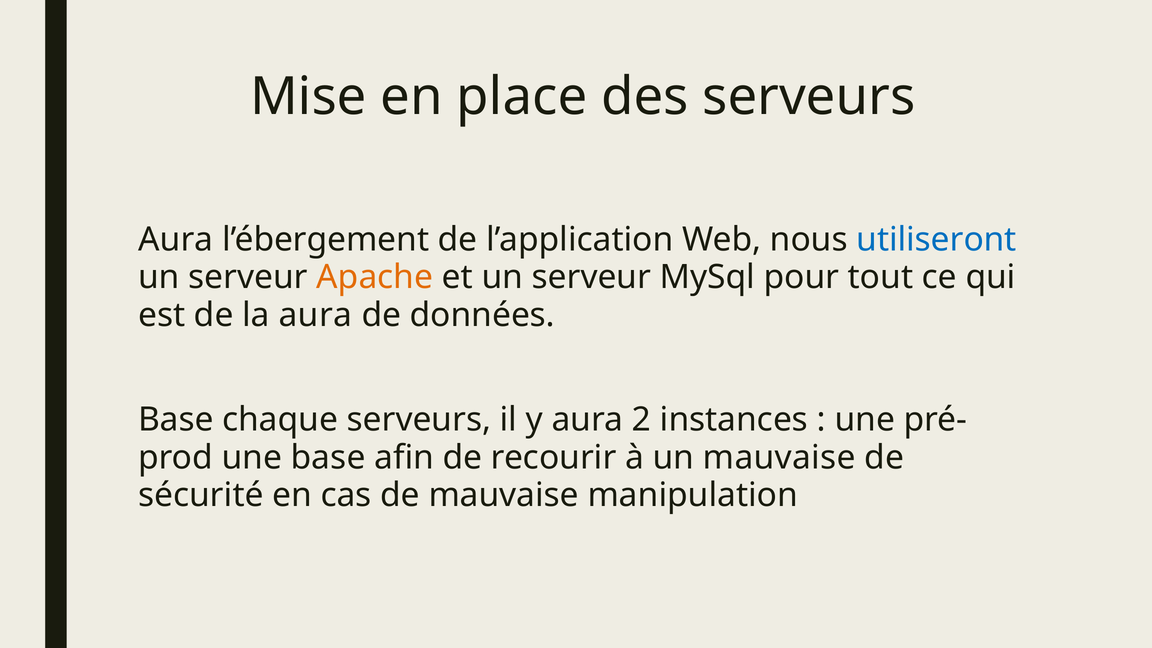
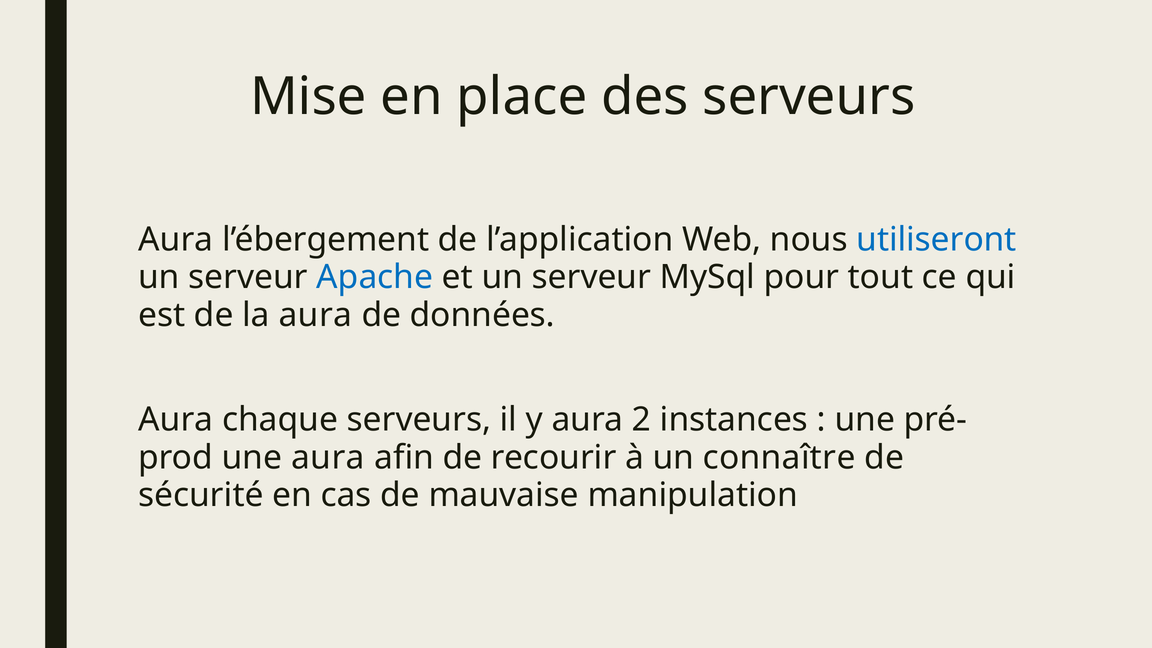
Apache colour: orange -> blue (375, 277)
Base: Base -> Aura (176, 420)
une base: base -> aura (328, 457)
un mauvaise: mauvaise -> connaître (779, 457)
